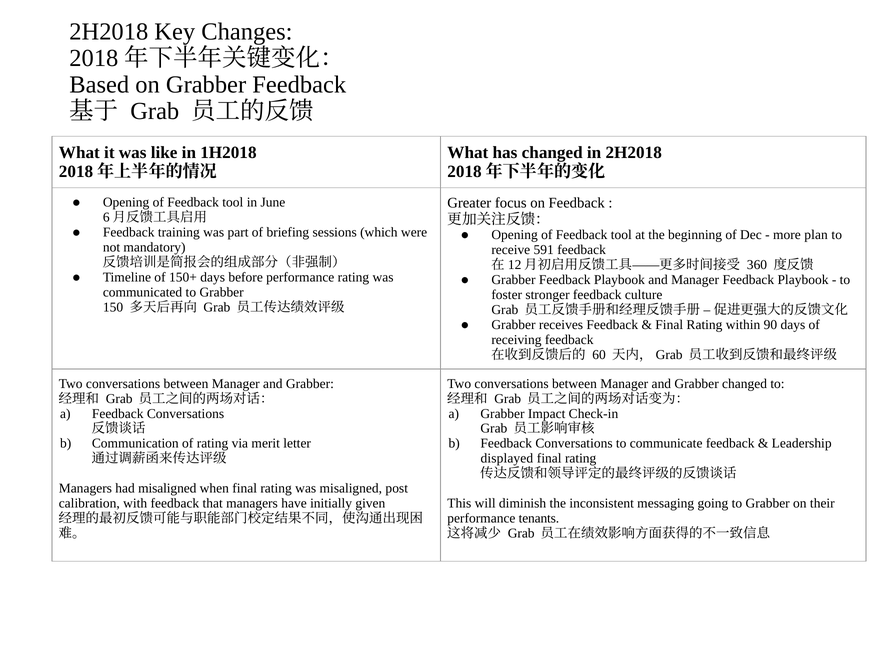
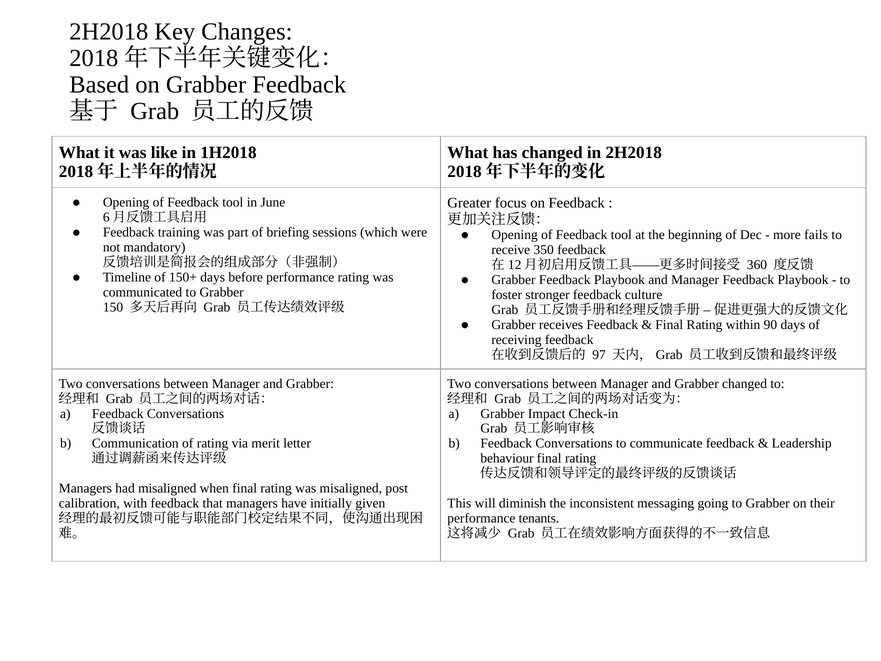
plan: plan -> fails (816, 235)
591: 591 -> 350 (544, 250)
60: 60 -> 97 (599, 355)
displayed: displayed -> behaviour (507, 458)
